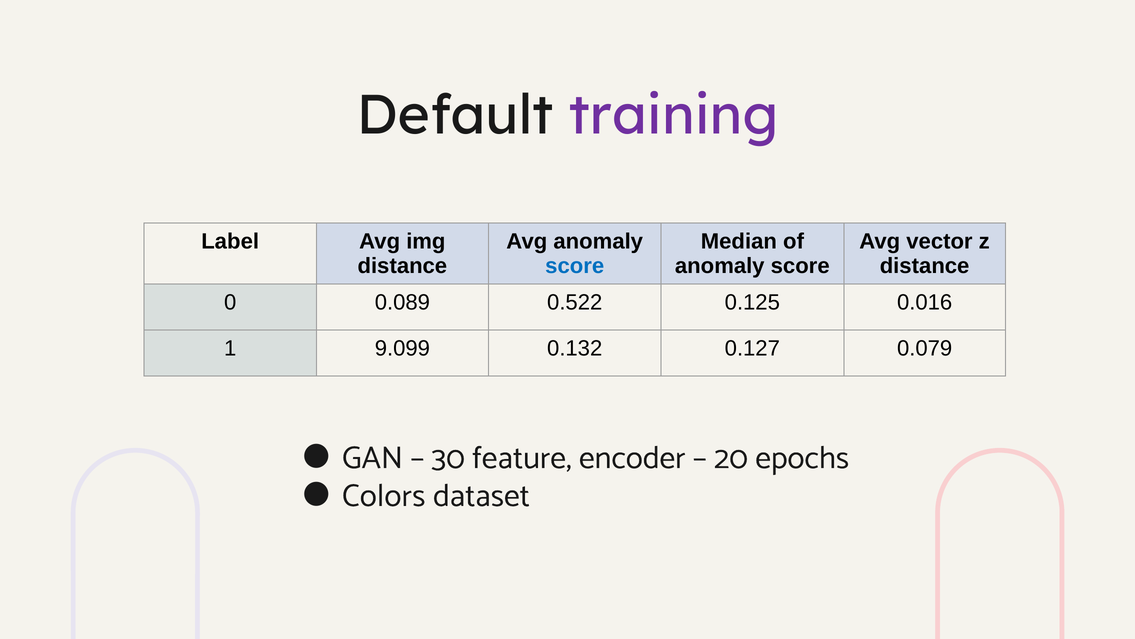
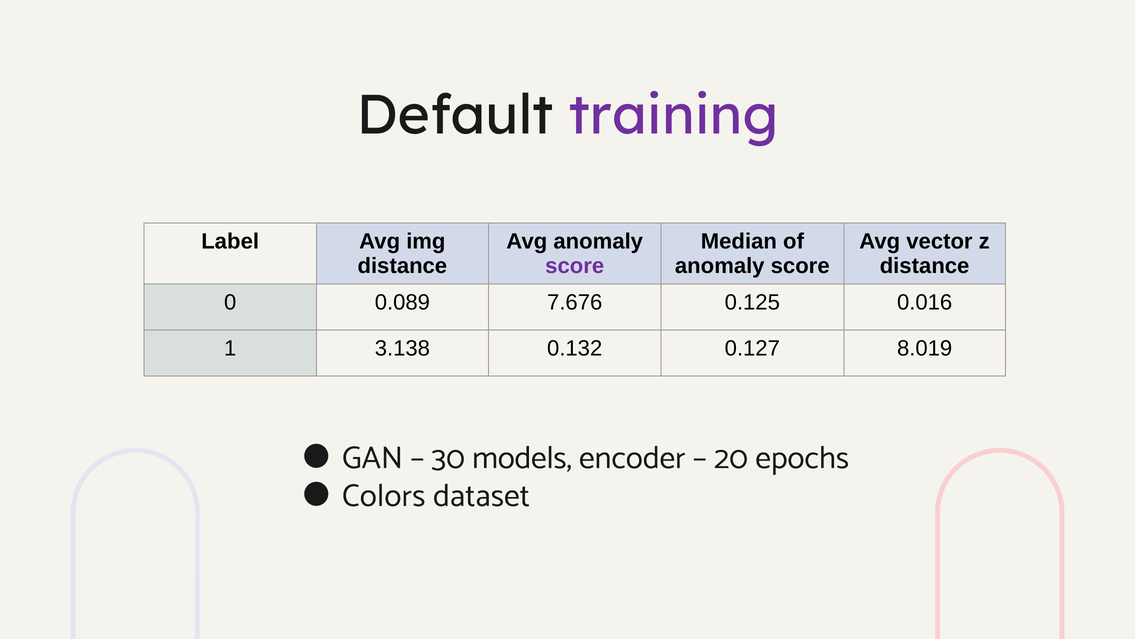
score colour: blue -> purple (575, 266)
0.522: 0.522 -> 7.676 (575, 302)
9.099: 9.099 -> 3.138 (402, 348)
0.079: 0.079 -> 8.019 (925, 348)
feature: feature -> models (522, 457)
